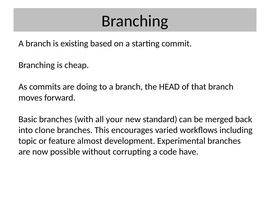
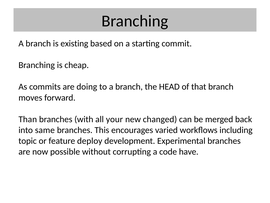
Basic: Basic -> Than (28, 119)
standard: standard -> changed (160, 119)
clone: clone -> same (45, 130)
almost: almost -> deploy (90, 141)
